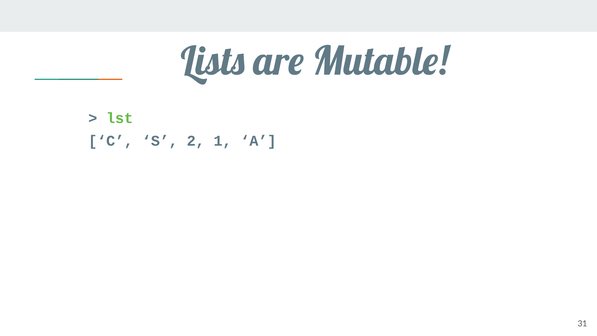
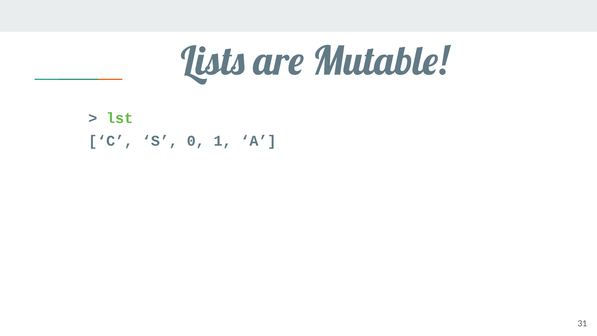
2: 2 -> 0 (196, 141)
